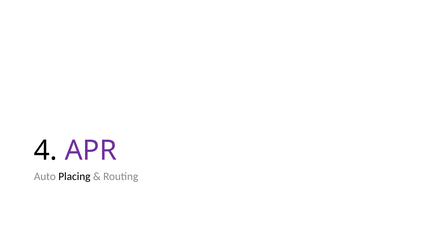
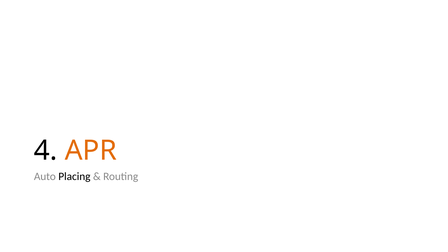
APR colour: purple -> orange (91, 151)
